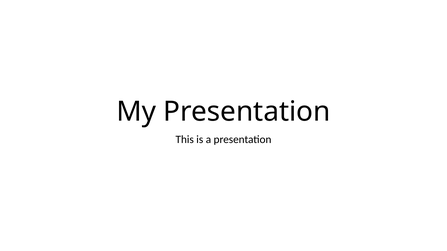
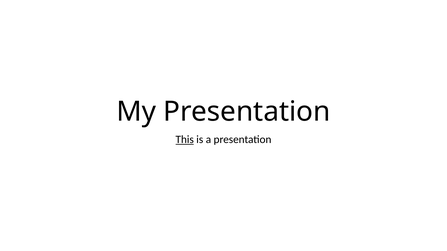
This underline: none -> present (185, 140)
